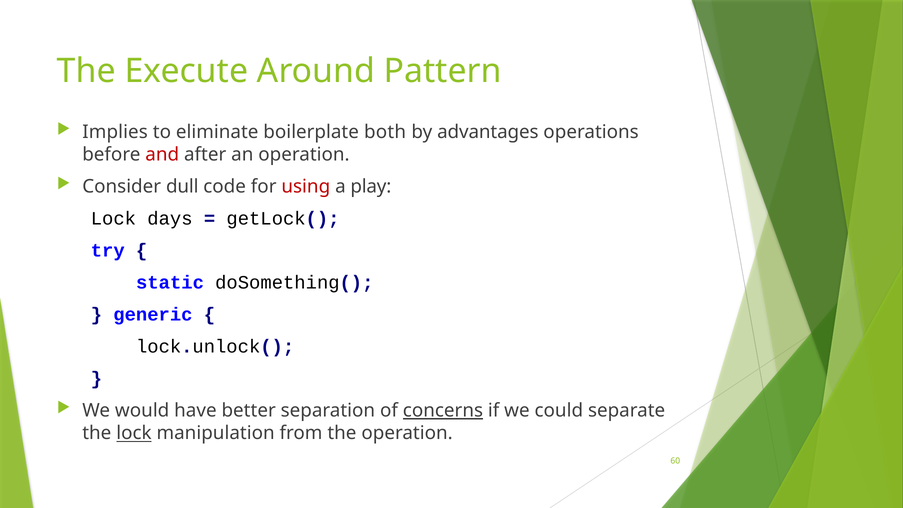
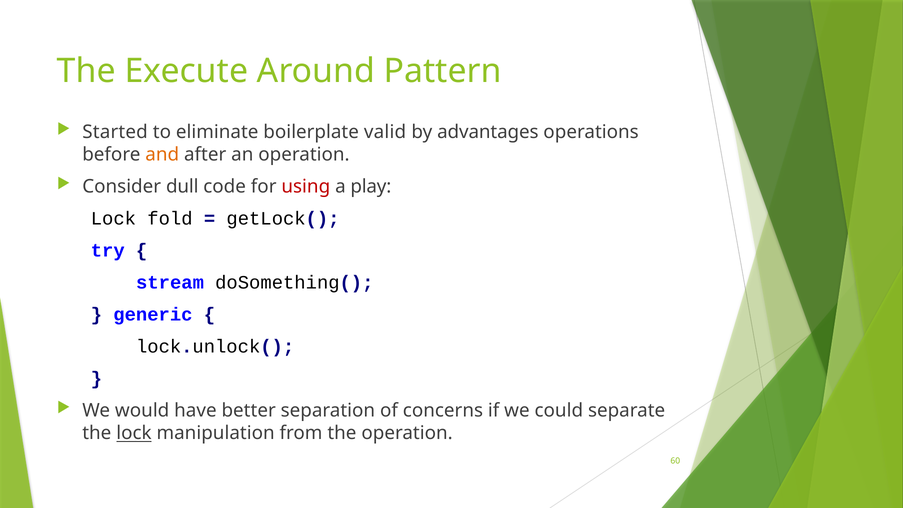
Implies: Implies -> Started (115, 132)
both: both -> valid (385, 132)
and colour: red -> orange (162, 155)
days: days -> fold (170, 219)
static: static -> stream (170, 283)
concerns underline: present -> none (443, 411)
